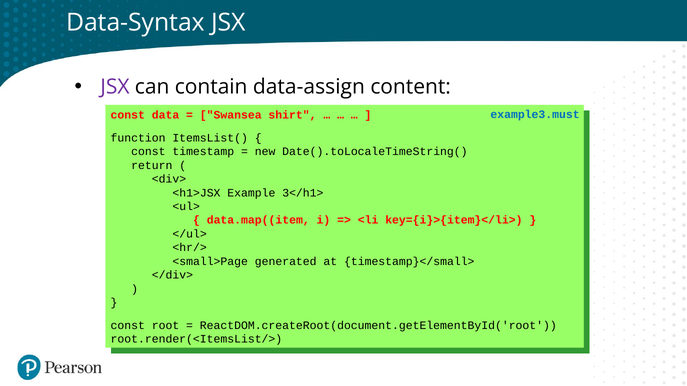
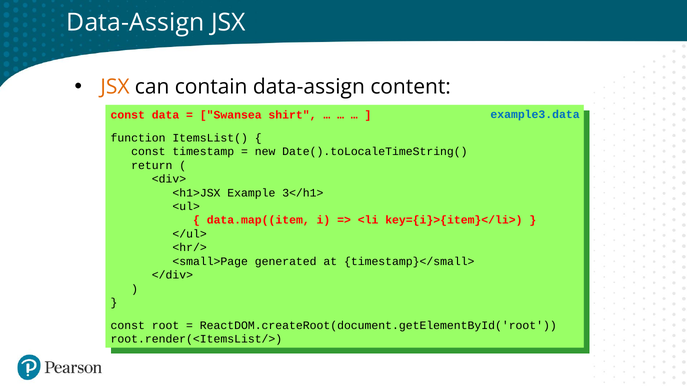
Data-Syntax: Data-Syntax -> Data-Assign (135, 23)
JSX colour: purple -> orange (115, 87)
example3.must: example3.must -> example3.data (535, 115)
